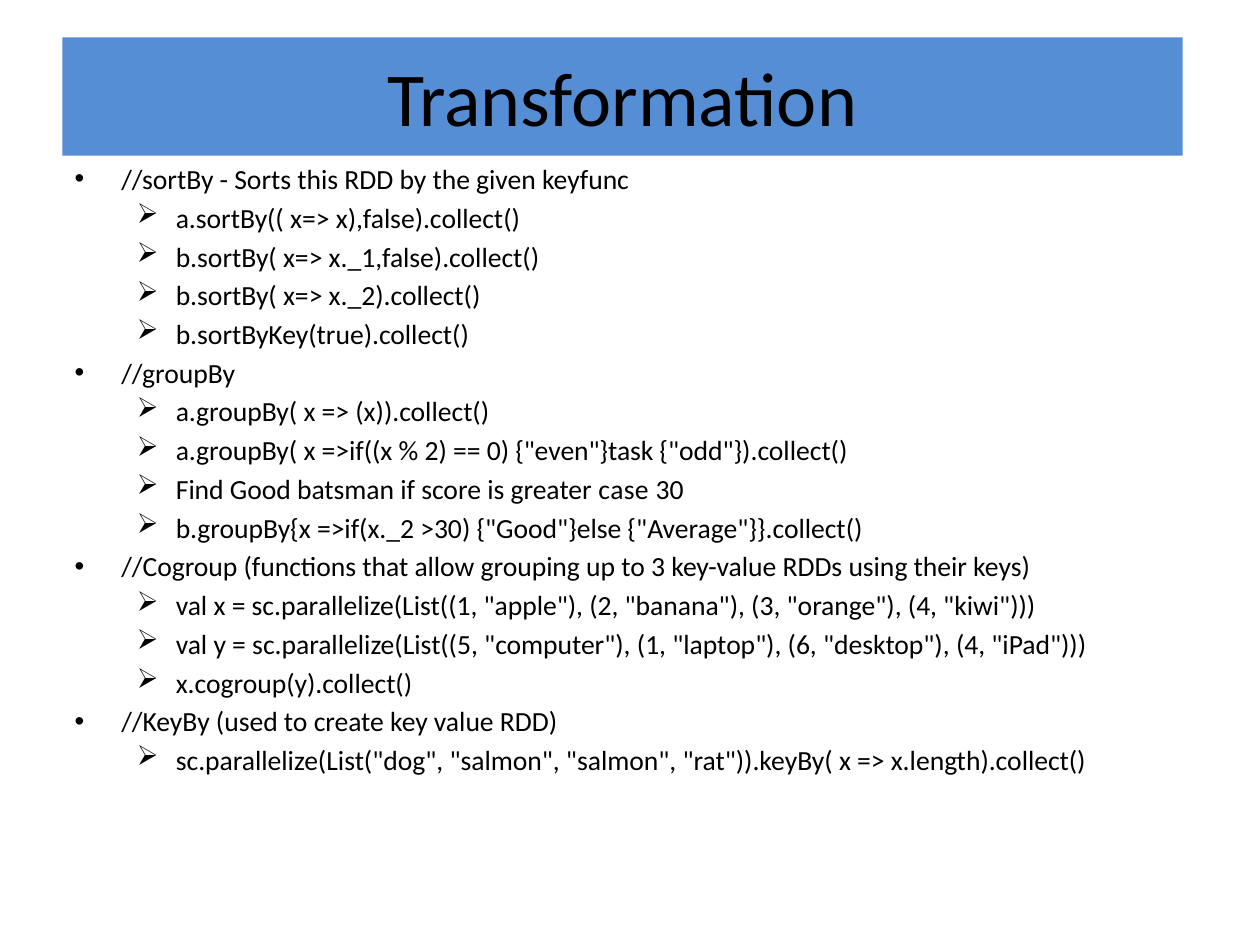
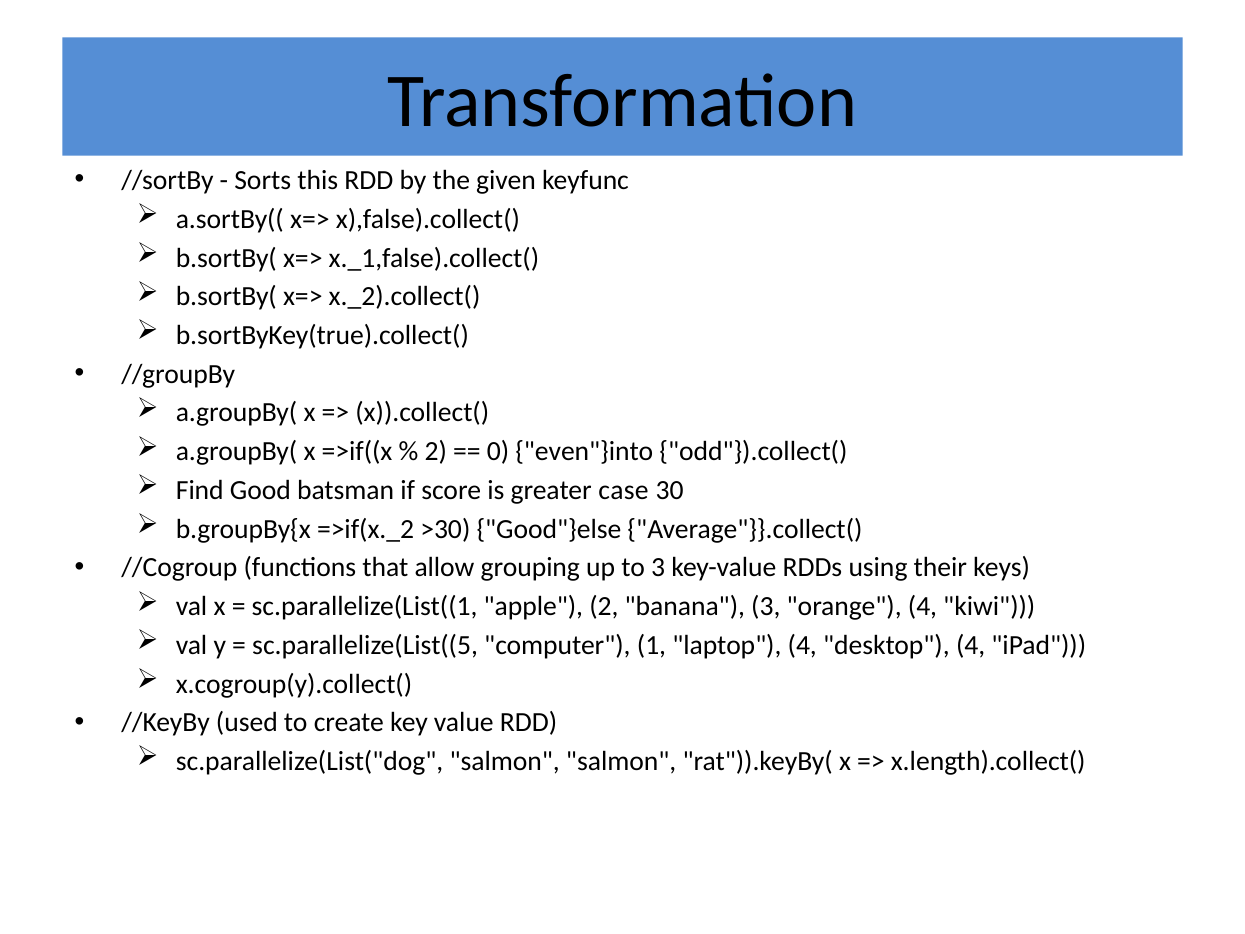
even"}task: even"}task -> even"}into (584, 451)
laptop 6: 6 -> 4 (802, 645)
